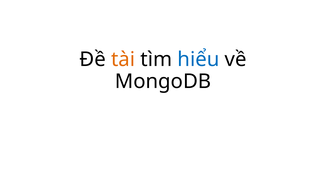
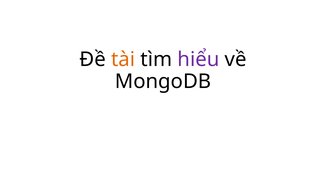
hiểu colour: blue -> purple (198, 59)
